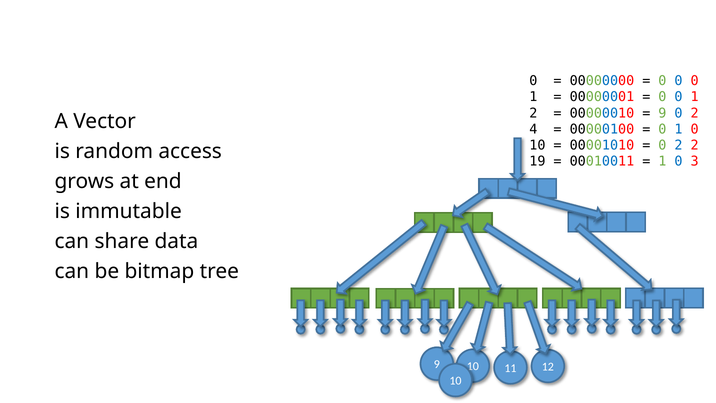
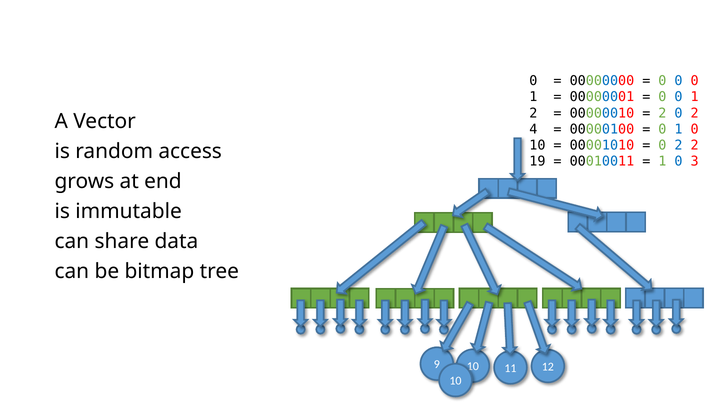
9: 9 -> 2 (662, 113)
